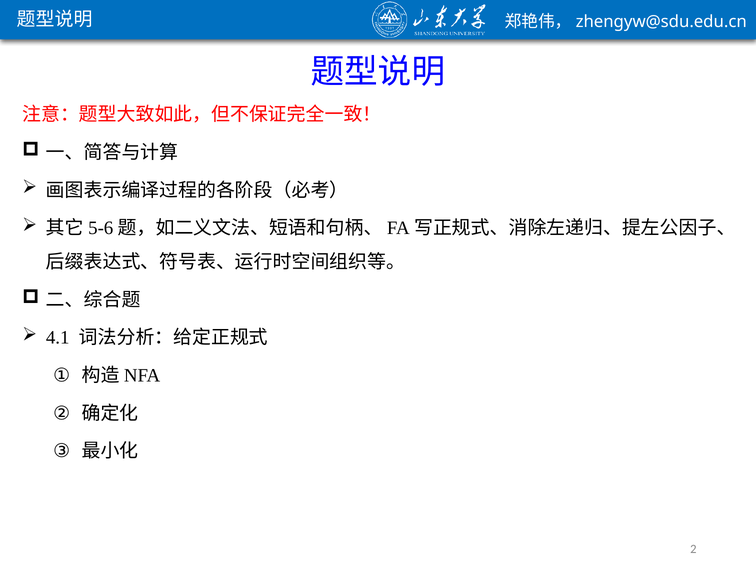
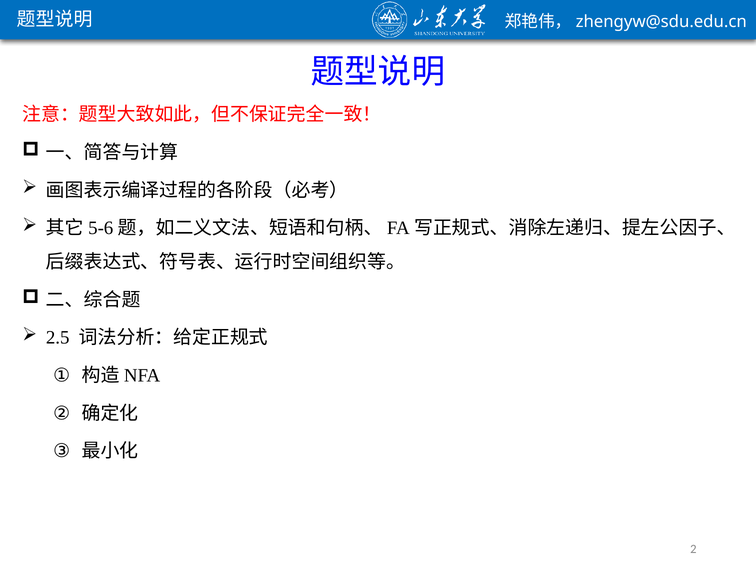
4.1: 4.1 -> 2.5 (58, 338)
